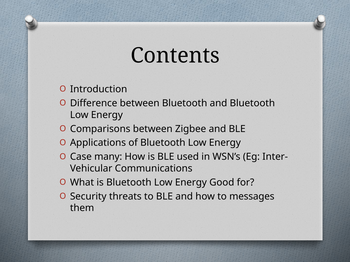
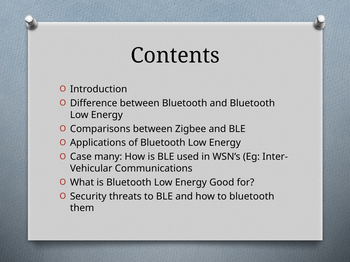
to messages: messages -> bluetooth (252, 197)
